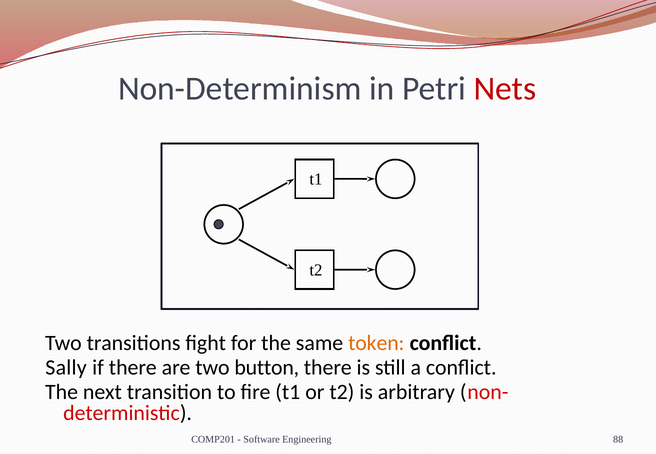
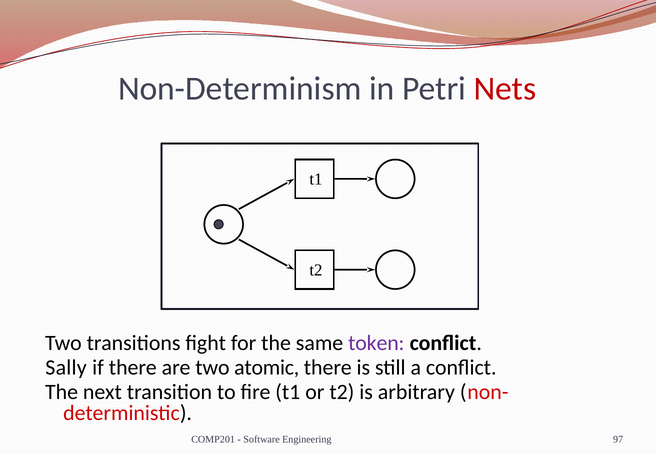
token colour: orange -> purple (376, 343)
button: button -> atomic (267, 368)
88: 88 -> 97 (618, 440)
